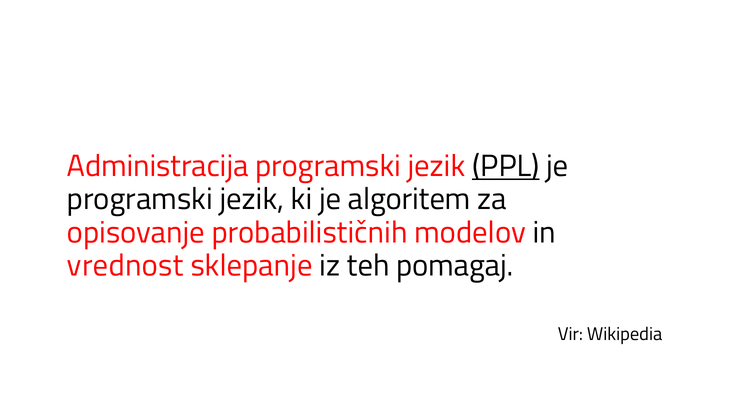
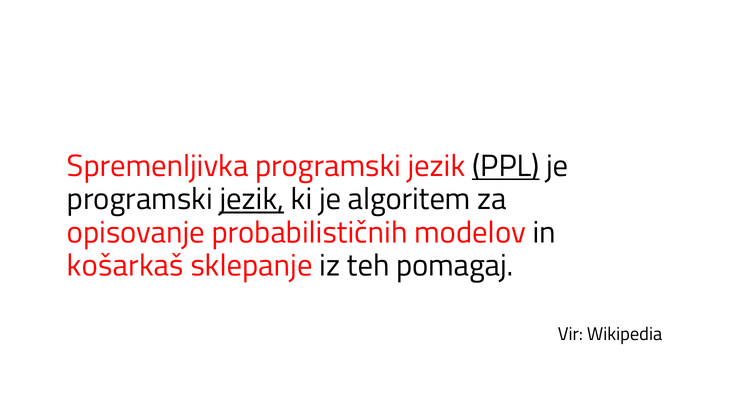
Administracija: Administracija -> Spremenljivka (158, 166)
jezik underline: none -> present (252, 199)
vrednost: vrednost -> košarkaš (125, 266)
